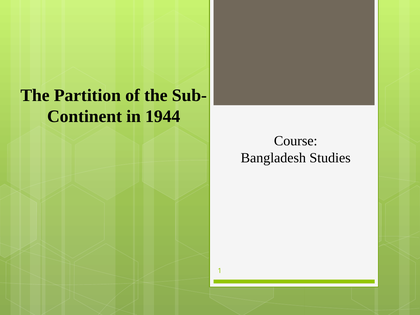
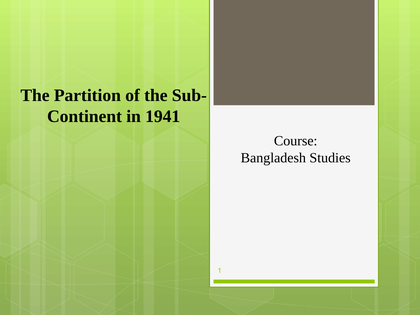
1944: 1944 -> 1941 (163, 117)
